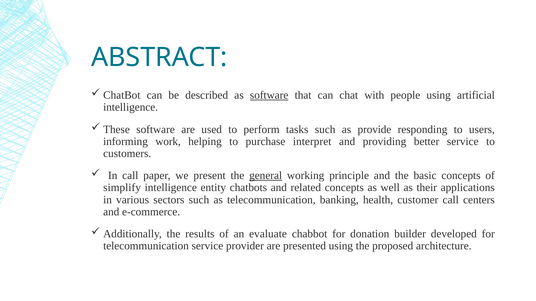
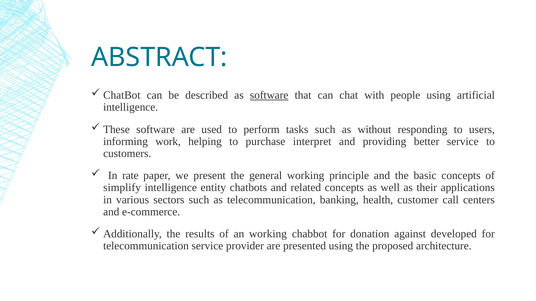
provide: provide -> without (374, 130)
In call: call -> rate (130, 176)
general underline: present -> none (266, 176)
an evaluate: evaluate -> working (268, 234)
builder: builder -> against (410, 234)
